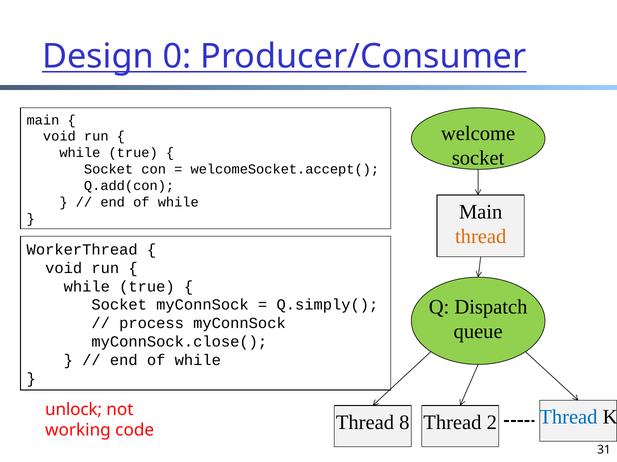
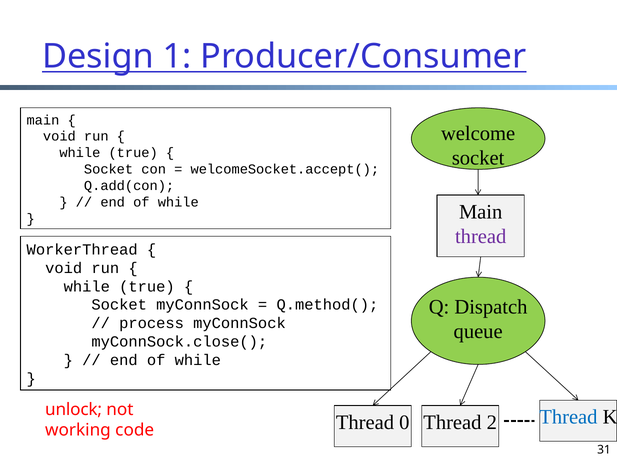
0: 0 -> 1 (177, 56)
thread colour: orange -> purple (481, 237)
Q.simply(: Q.simply( -> Q.method( (327, 305)
8: 8 -> 0 (404, 423)
